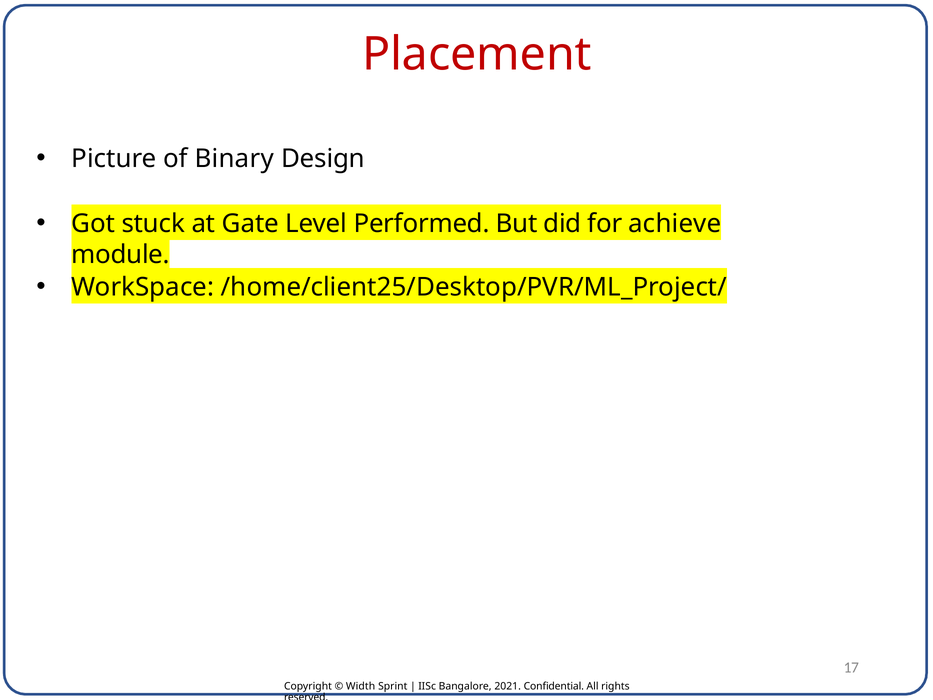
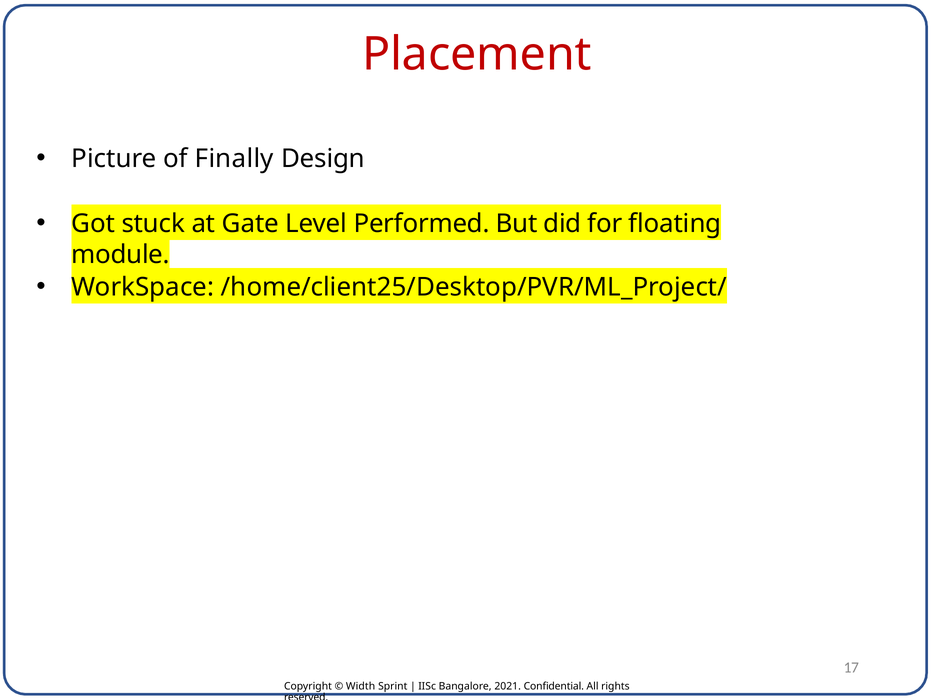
Binary: Binary -> Finally (234, 159)
achieve: achieve -> floating (675, 224)
